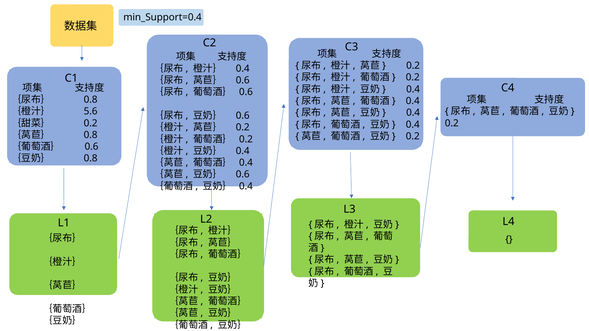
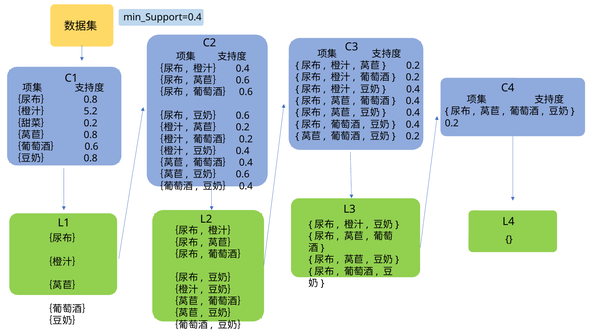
5.6: 5.6 -> 5.2 (91, 111)
